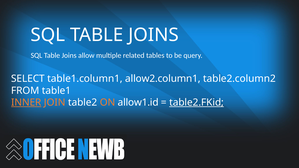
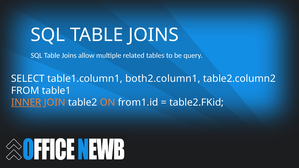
allow2.column1: allow2.column1 -> both2.column1 (163, 79)
allow1.id: allow1.id -> from1.id (138, 103)
table2.FKid underline: present -> none (197, 103)
